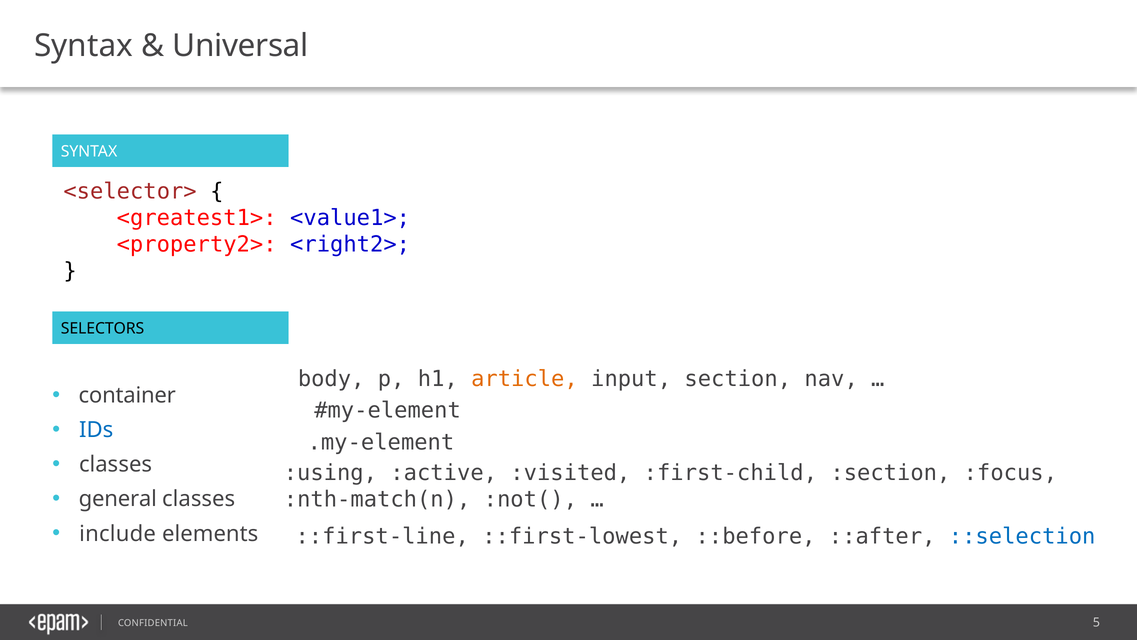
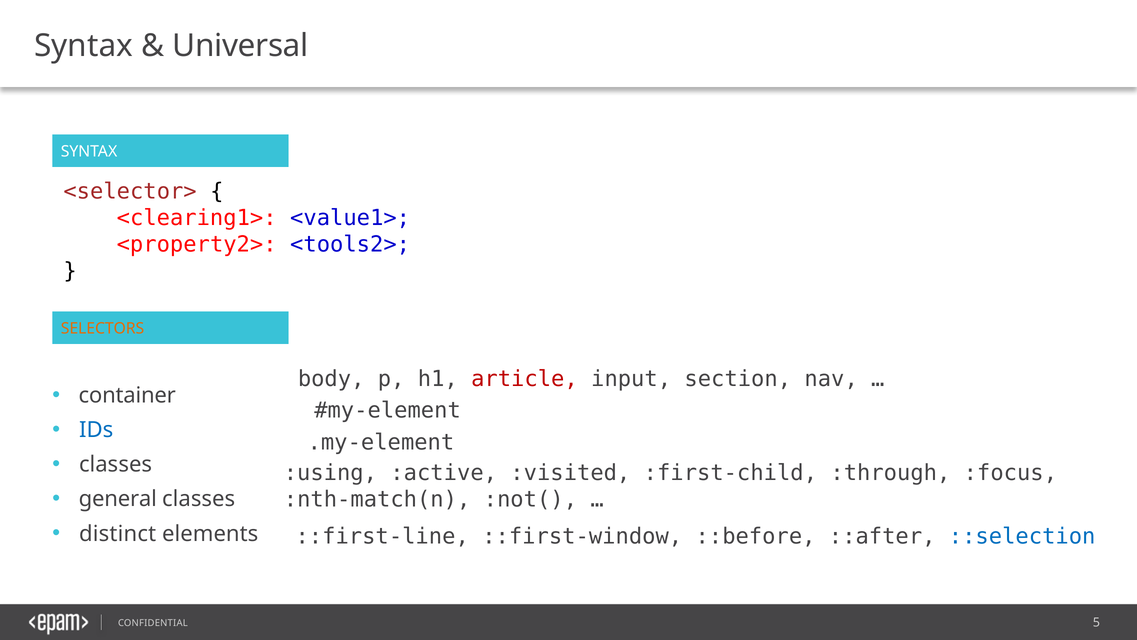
<greatest1>: <greatest1> -> <clearing1> (197, 218)
<right2>: <right2> -> <tools2> (350, 244)
SELECTORS colour: black -> orange (103, 329)
article colour: orange -> red (524, 379)
:section: :section -> :through (890, 472)
include: include -> distinct (118, 533)
::first-lowest: ::first-lowest -> ::first-window (582, 536)
